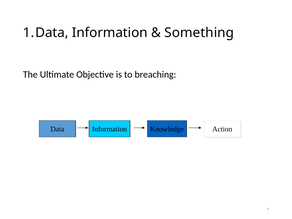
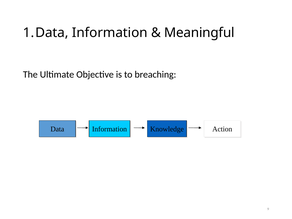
Something: Something -> Meaningful (199, 33)
